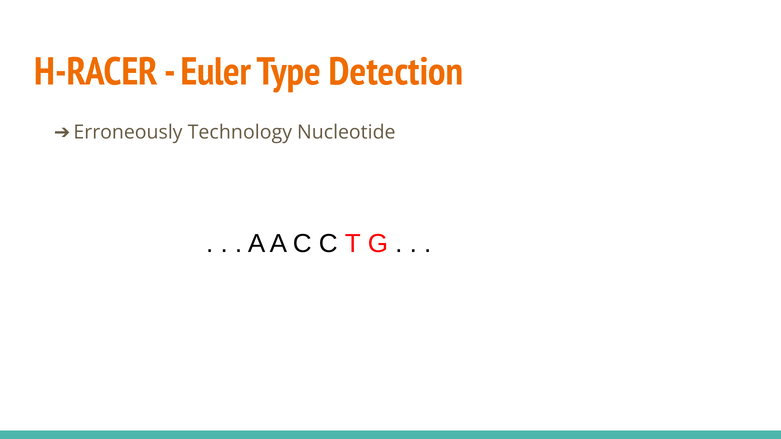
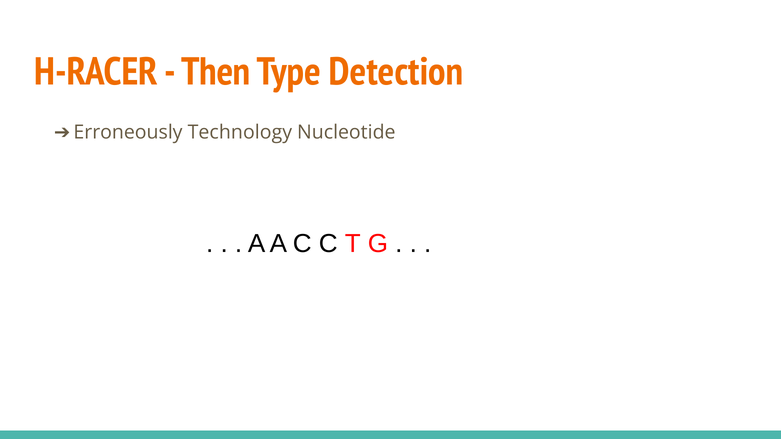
Euler: Euler -> Then (216, 72)
